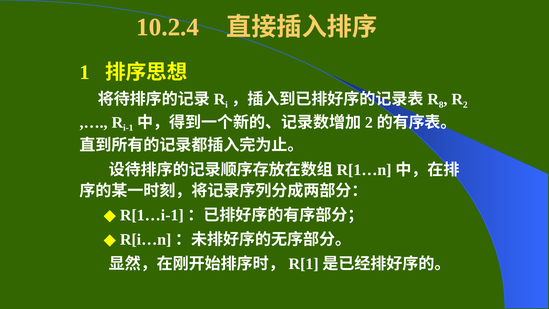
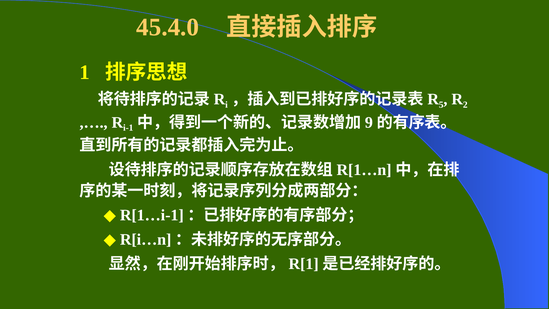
10.2.4: 10.2.4 -> 45.4.0 (168, 27)
8: 8 -> 5 (441, 105)
2: 2 -> 9 (369, 122)
